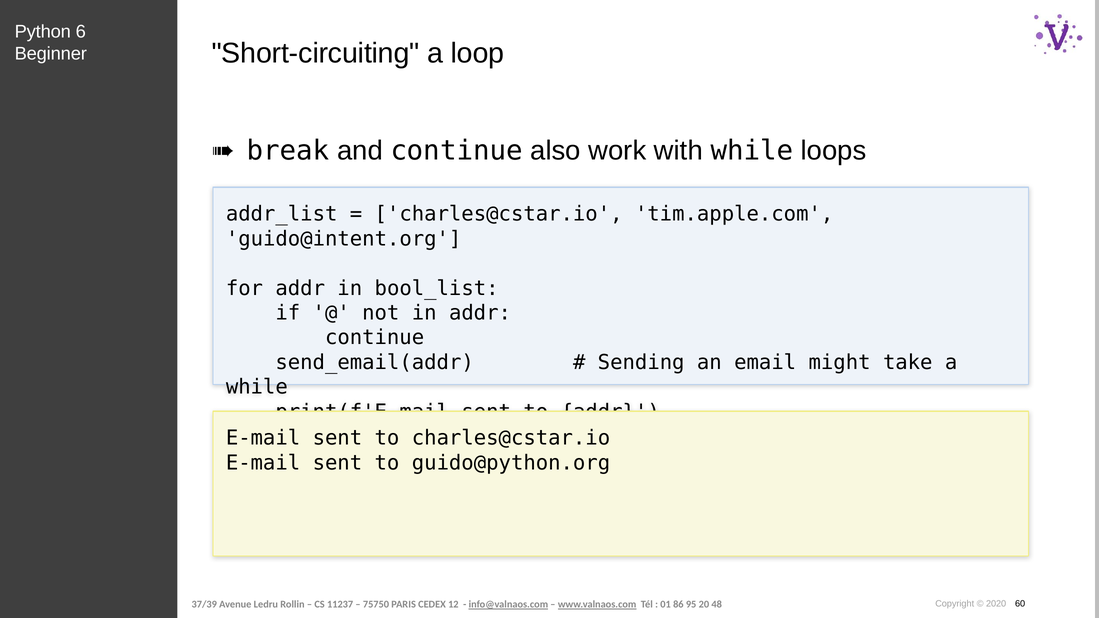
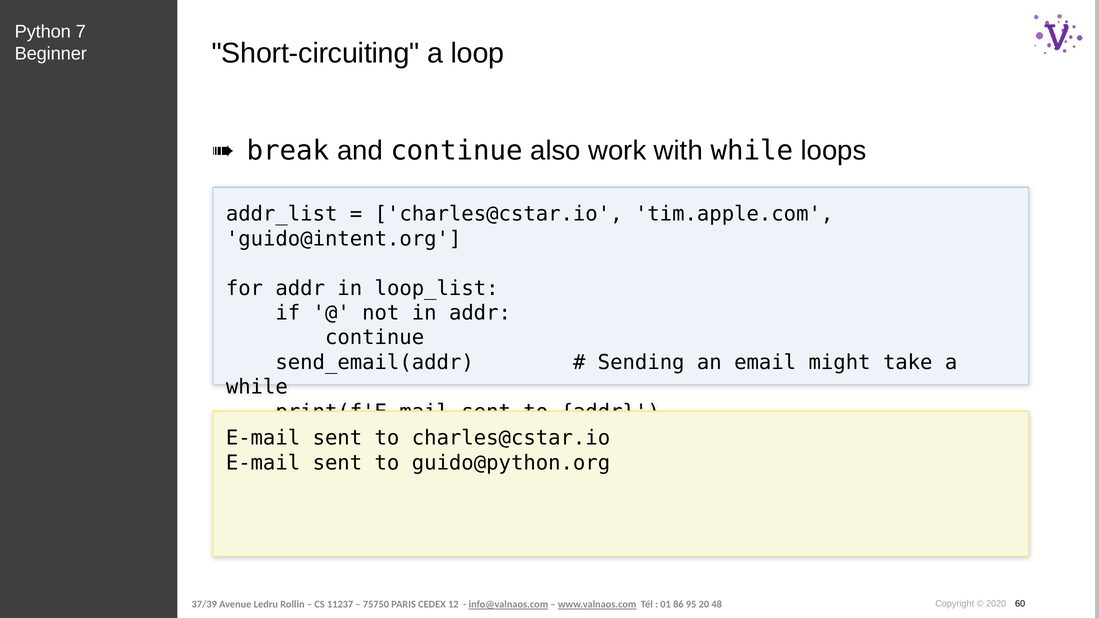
6: 6 -> 7 (81, 32)
bool_list: bool_list -> loop_list (437, 288)
